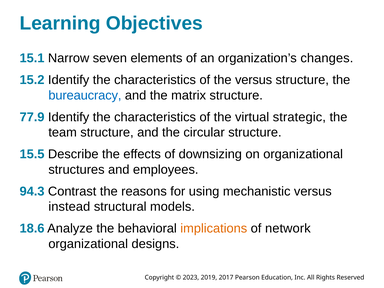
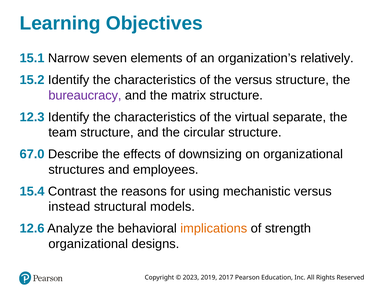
changes: changes -> relatively (327, 58)
bureaucracy colour: blue -> purple (85, 95)
77.9: 77.9 -> 12.3 (32, 117)
strategic: strategic -> separate (299, 117)
15.5: 15.5 -> 67.0 (32, 154)
94.3: 94.3 -> 15.4 (32, 191)
18.6: 18.6 -> 12.6 (32, 228)
network: network -> strength (288, 228)
